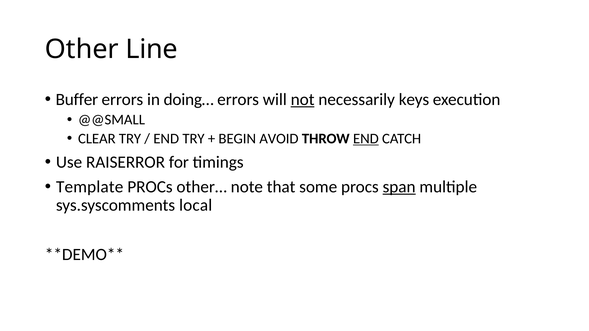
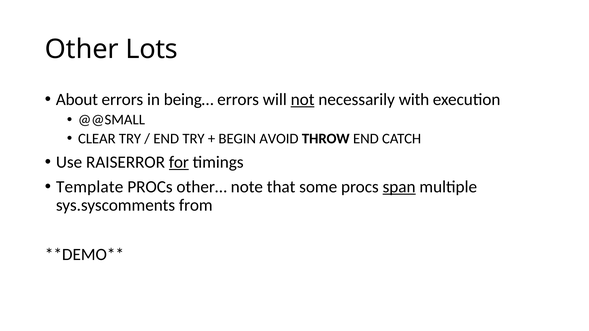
Line: Line -> Lots (152, 49)
Buffer: Buffer -> About (77, 100)
doing…: doing… -> being… (189, 100)
keys: keys -> with (414, 100)
END underline: present -> none (366, 139)
for underline: none -> present (179, 162)
local: local -> from (196, 205)
